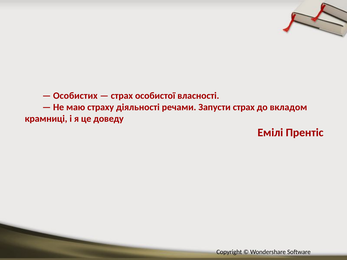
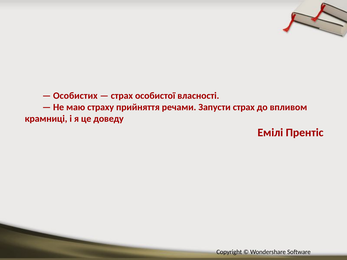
діяльності: діяльності -> прийняття (138, 107)
вкладом: вкладом -> впливом (288, 107)
